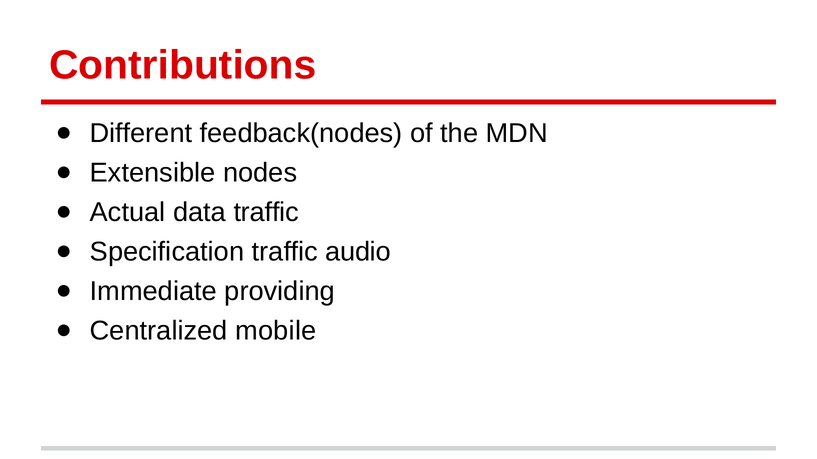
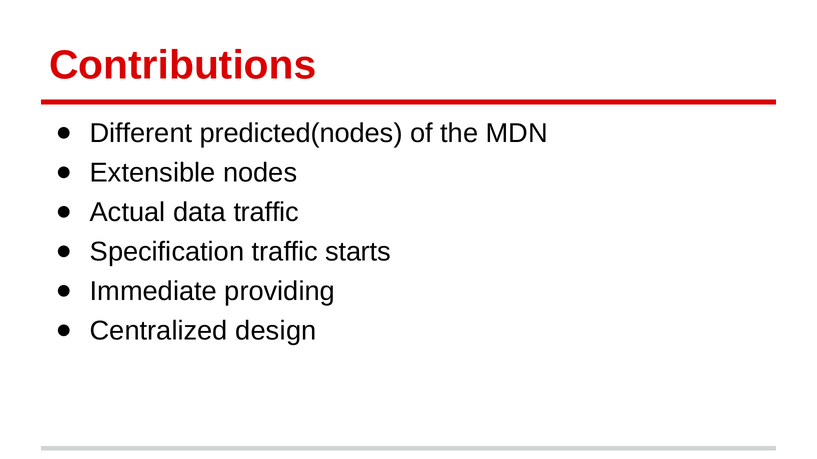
feedback(nodes: feedback(nodes -> predicted(nodes (301, 134)
audio: audio -> starts (358, 252)
mobile: mobile -> design (276, 331)
